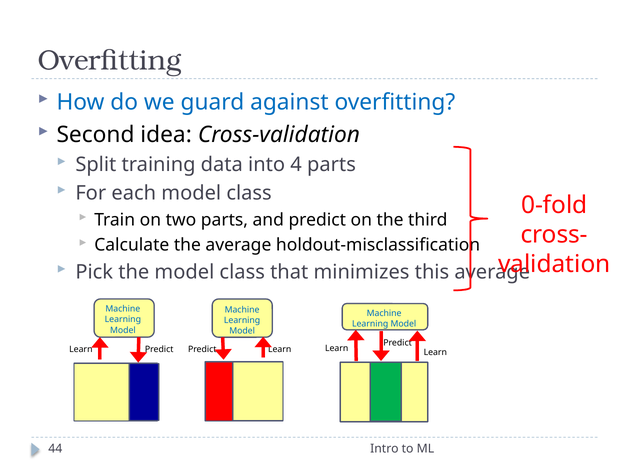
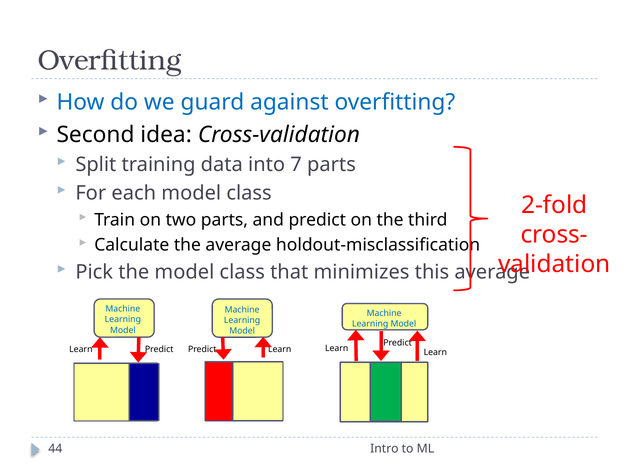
4: 4 -> 7 (296, 165)
0-fold: 0-fold -> 2-fold (554, 205)
